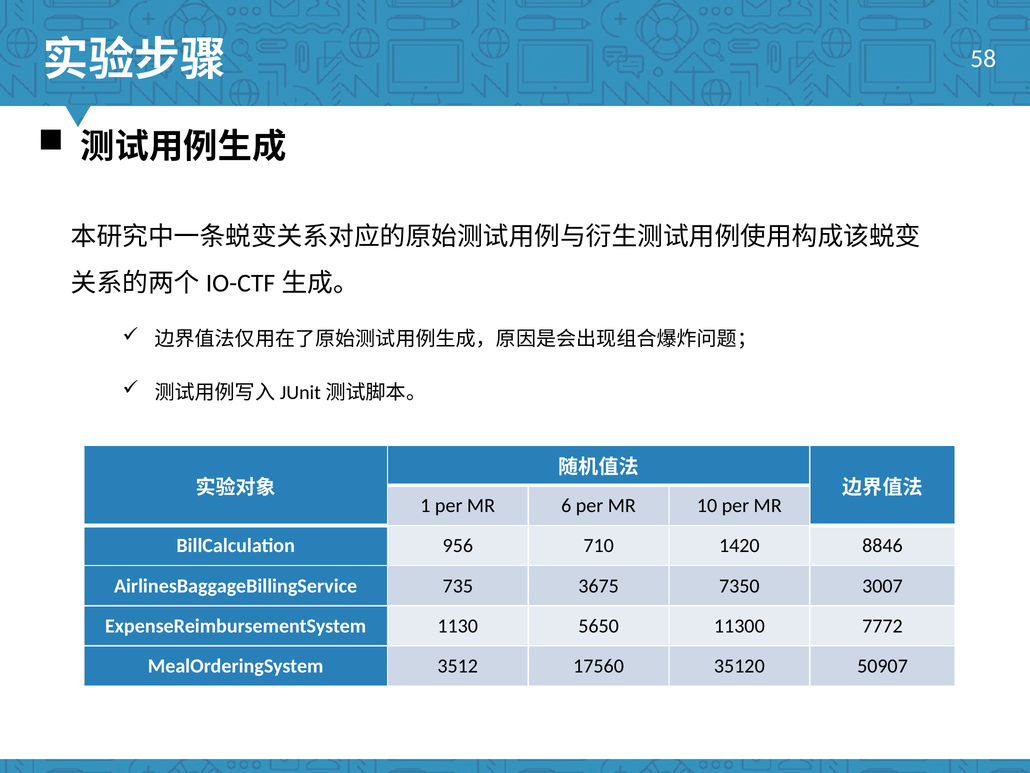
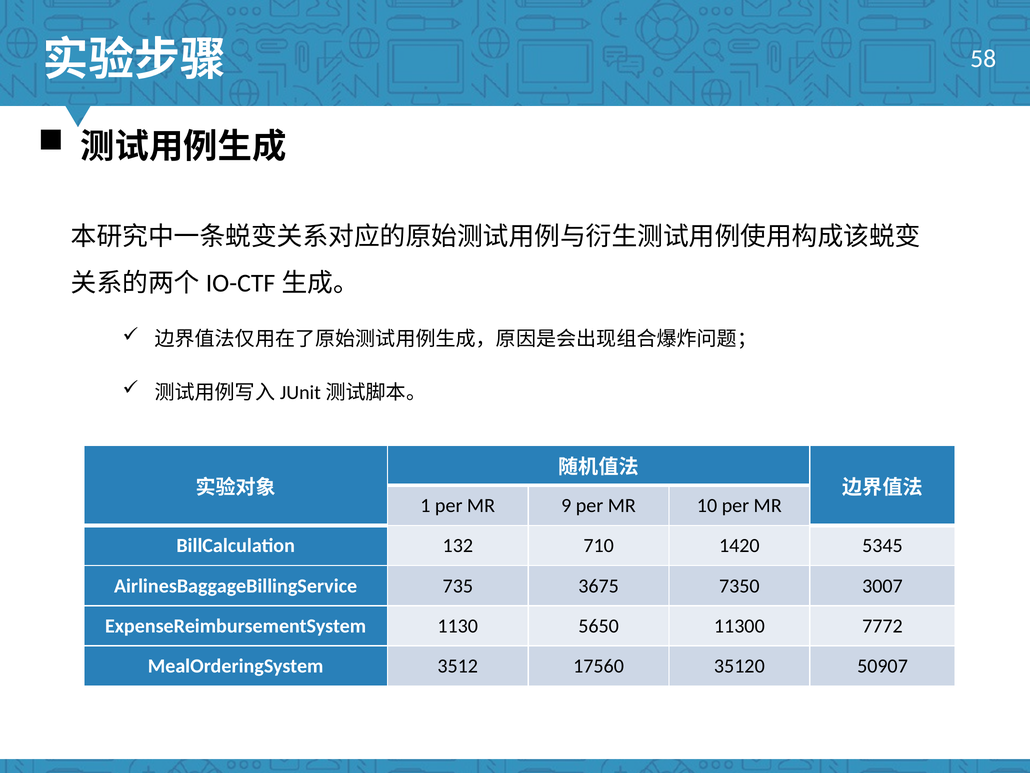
6: 6 -> 9 (566, 505)
956: 956 -> 132 (458, 545)
8846: 8846 -> 5345 (882, 545)
